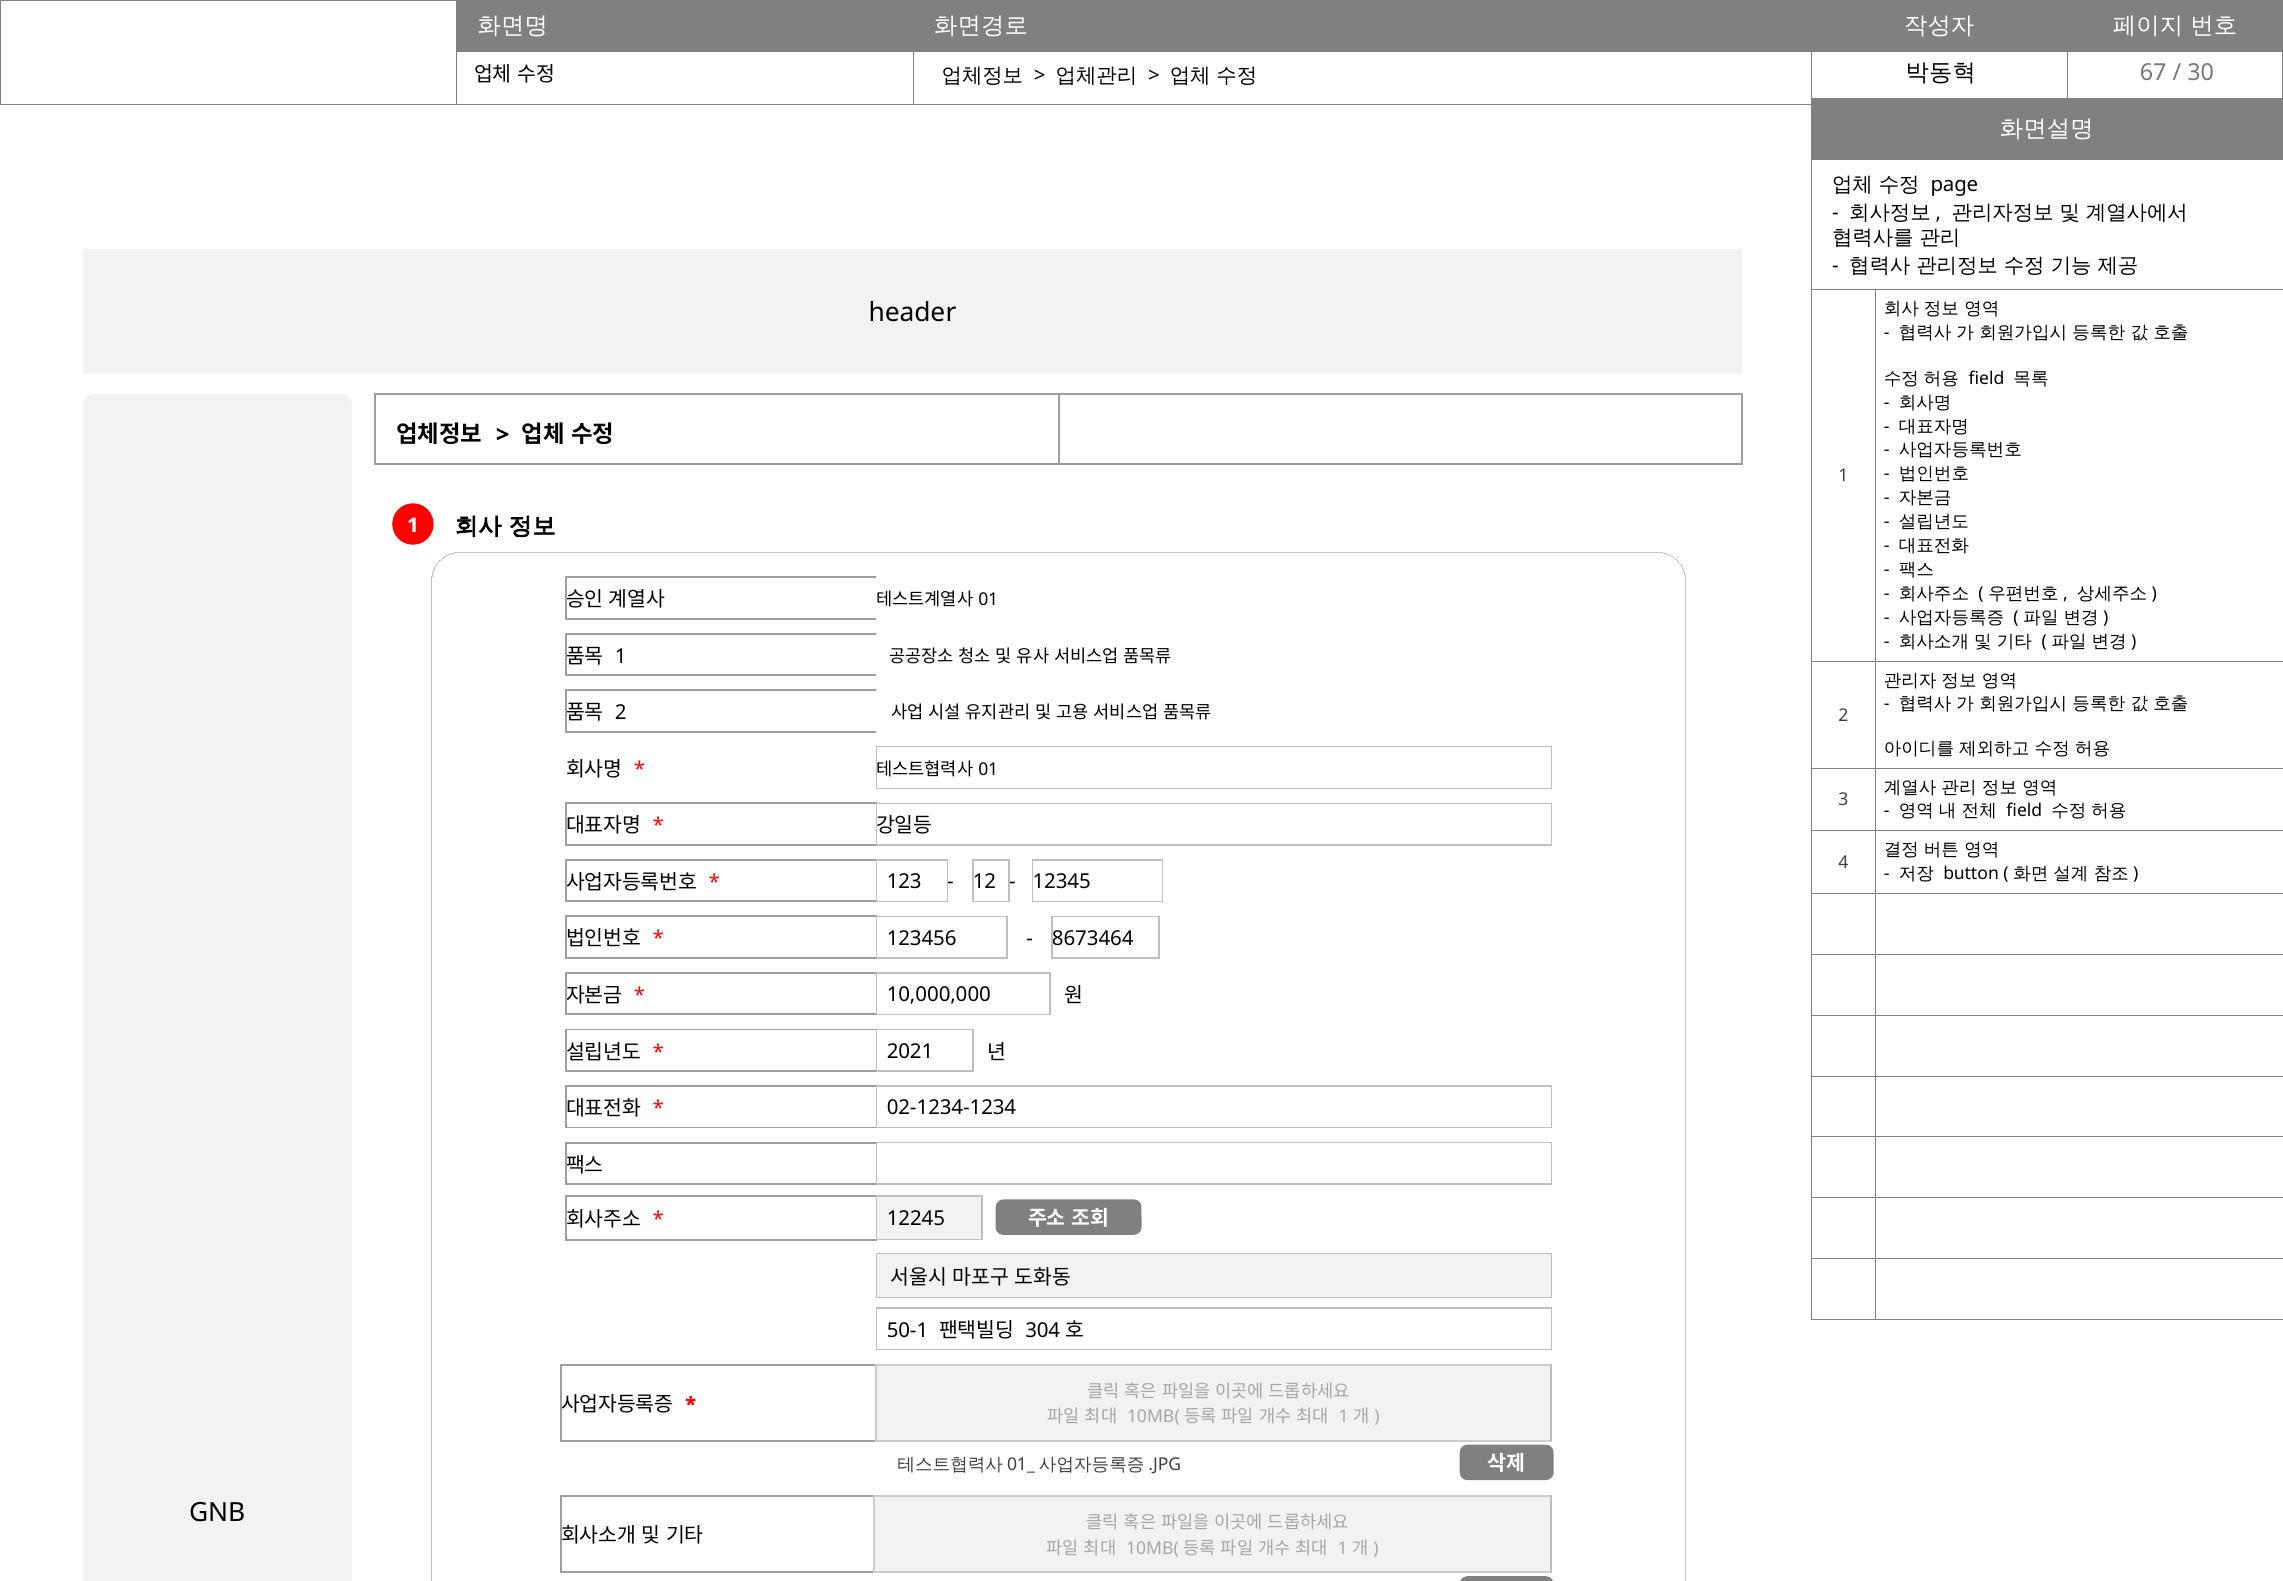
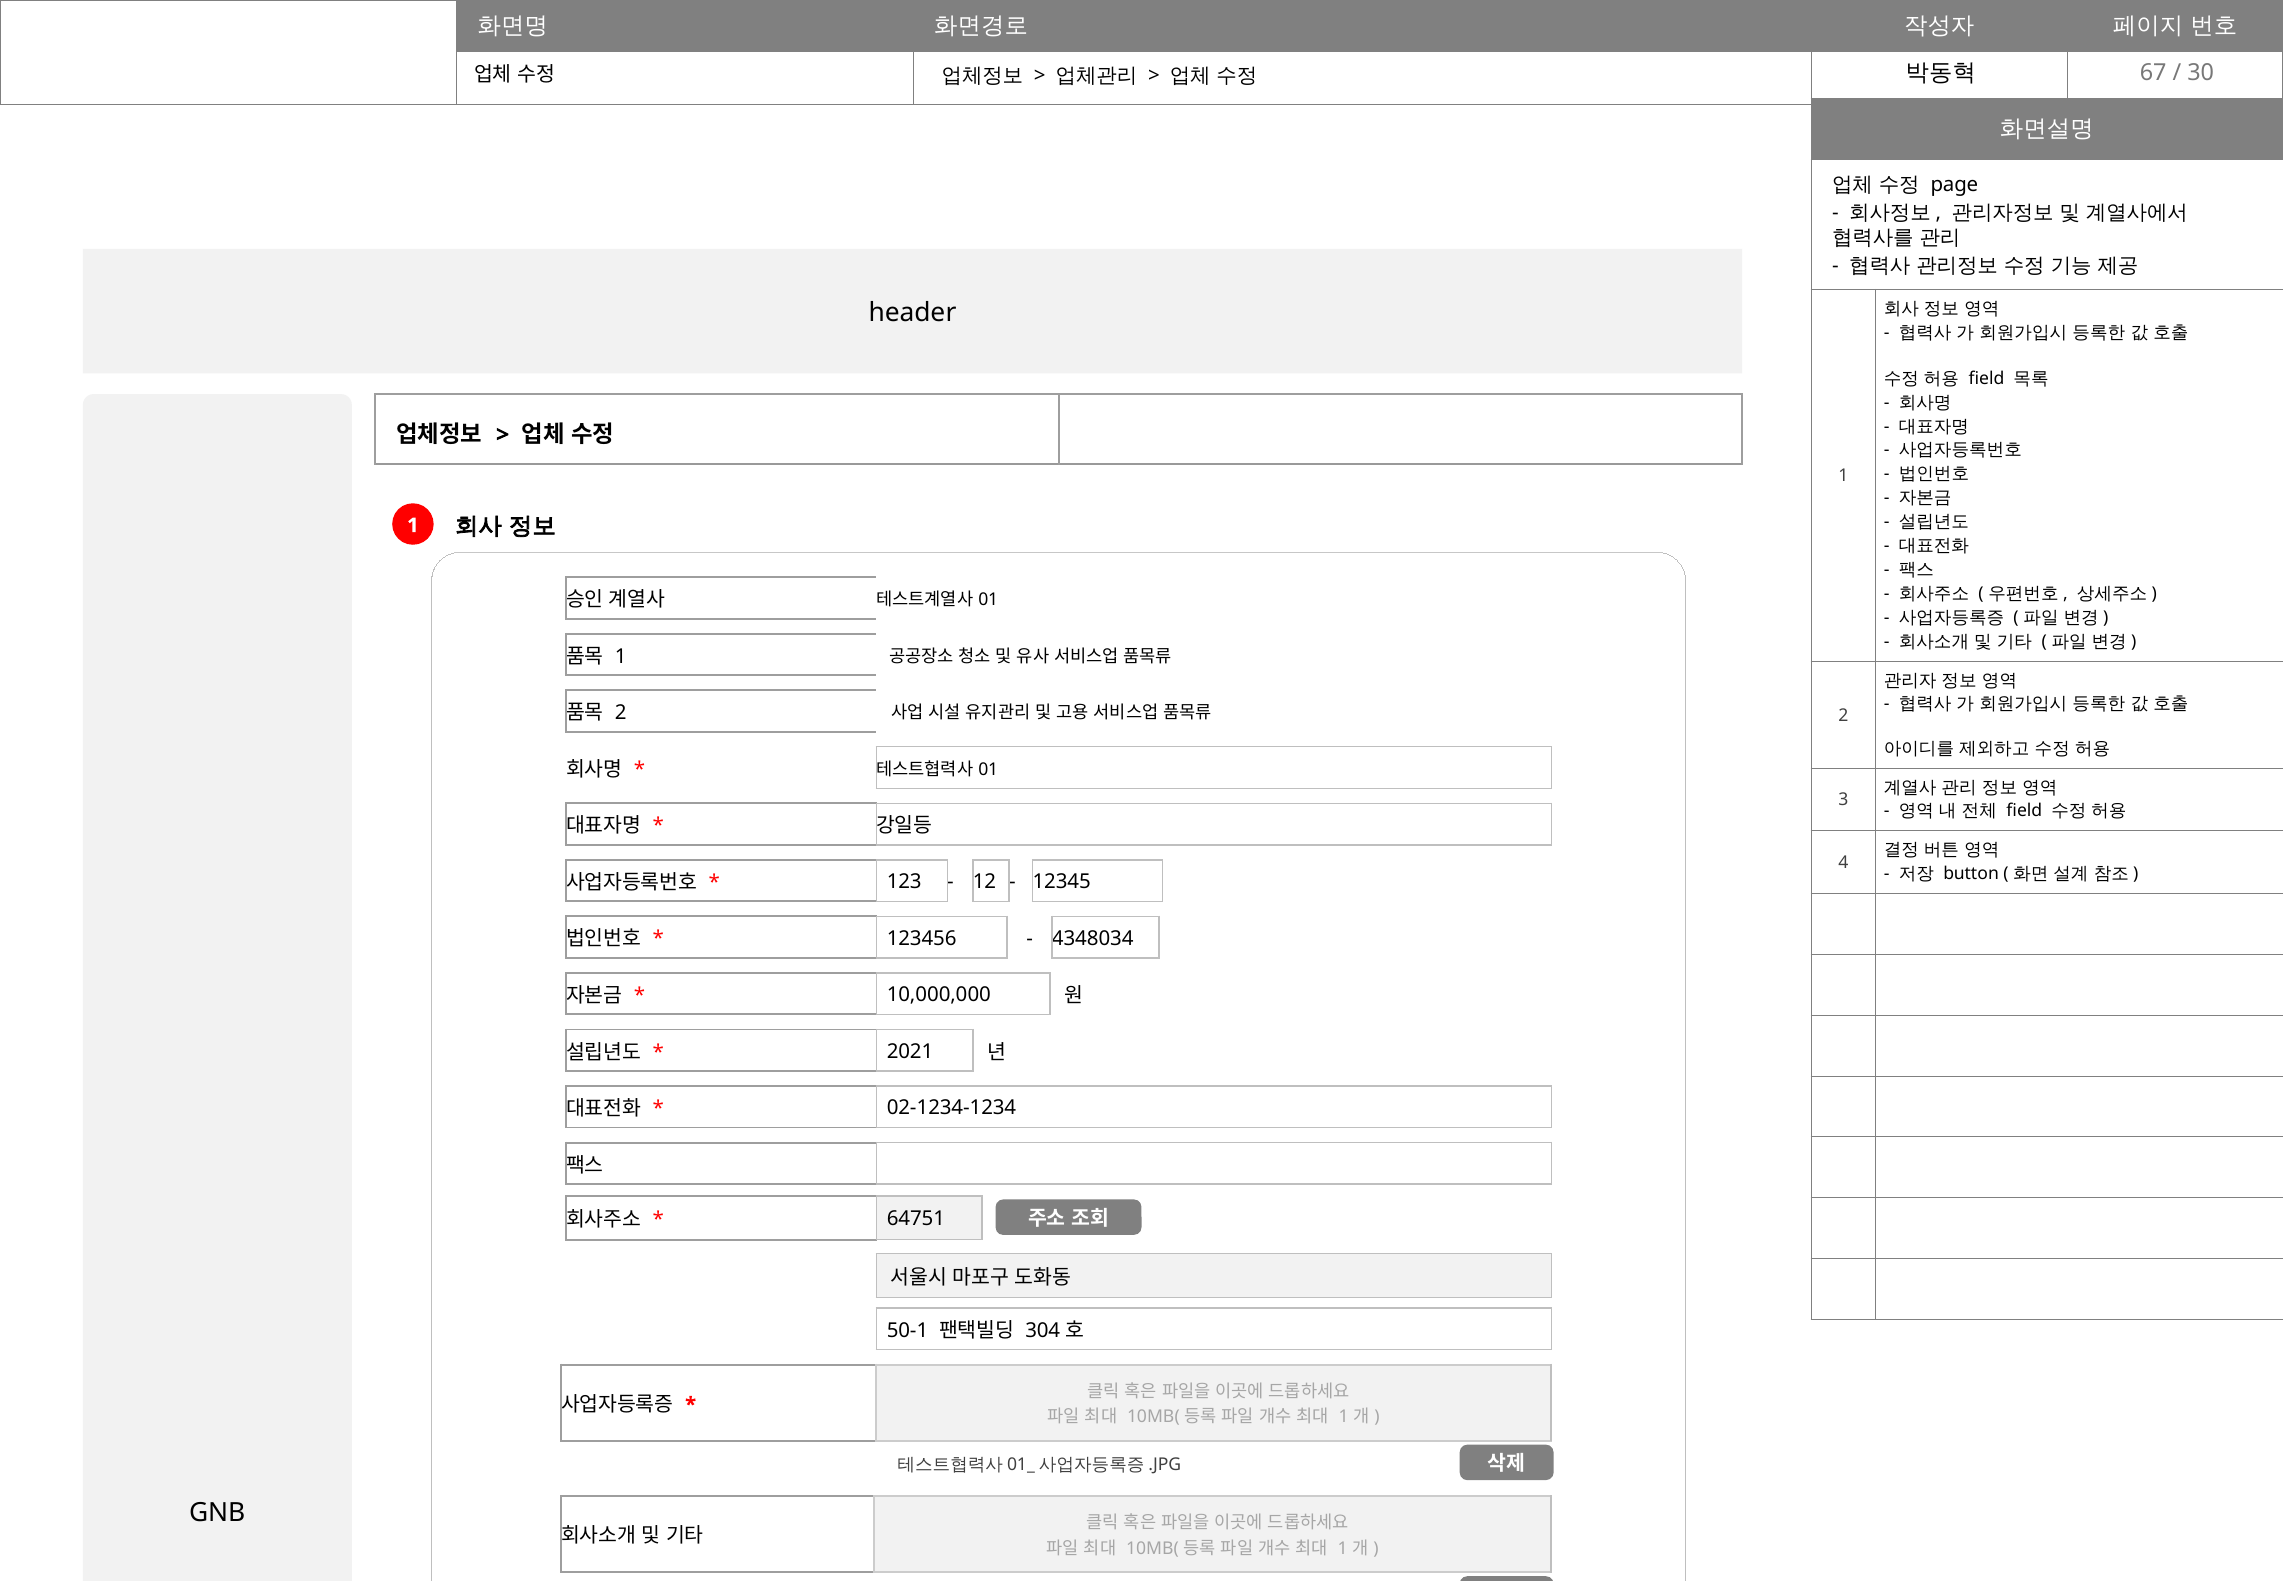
8673464: 8673464 -> 4348034 (1093, 938)
12245: 12245 -> 64751 (916, 1219)
